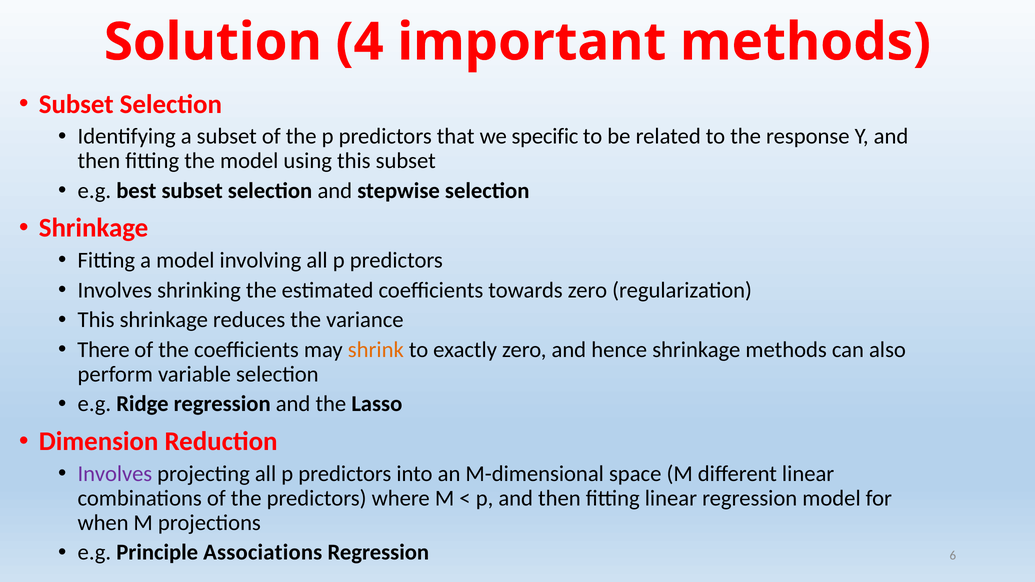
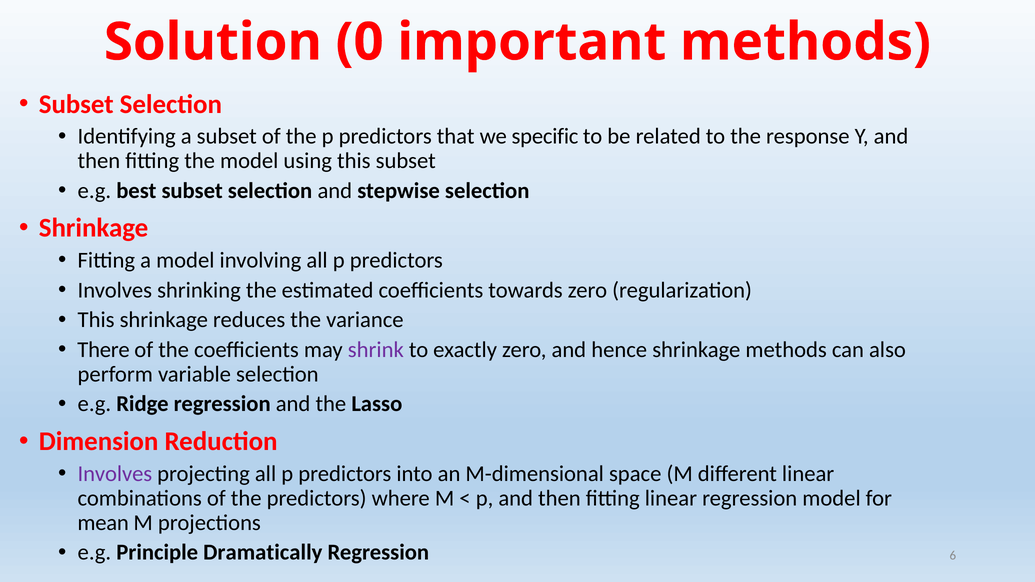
4: 4 -> 0 (360, 42)
shrink colour: orange -> purple (376, 350)
when: when -> mean (103, 523)
Associations: Associations -> Dramatically (263, 553)
